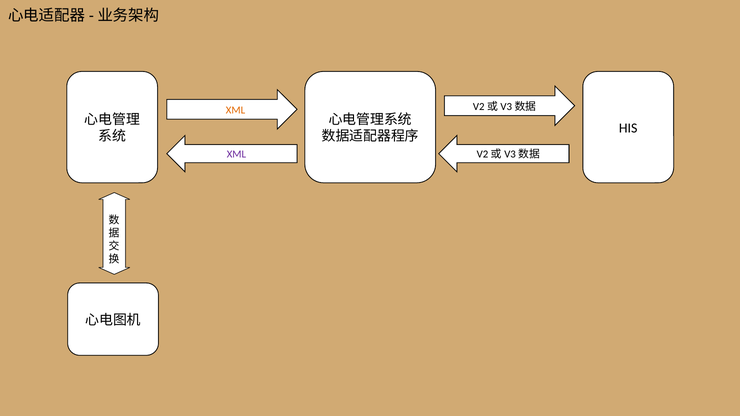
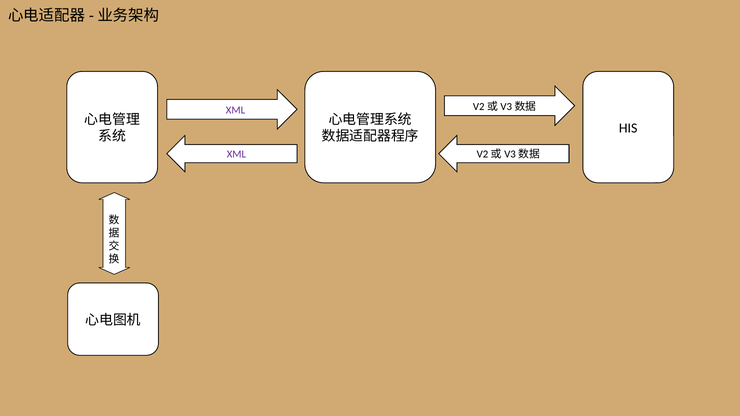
XML colour: orange -> purple (236, 110)
